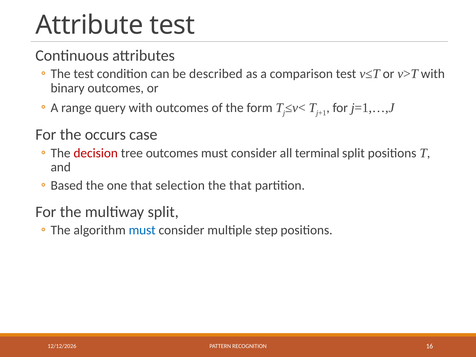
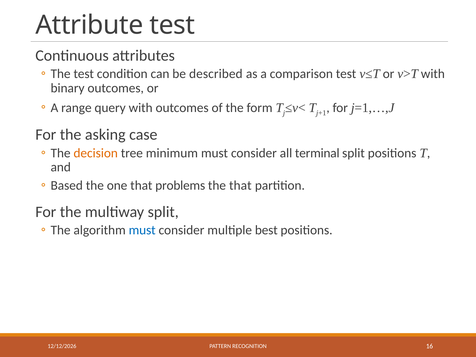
occurs: occurs -> asking (105, 135)
decision colour: red -> orange (96, 153)
tree outcomes: outcomes -> minimum (172, 153)
selection: selection -> problems (180, 186)
step: step -> best (266, 230)
